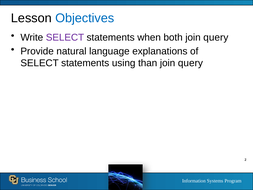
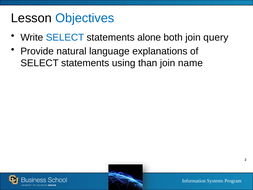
SELECT colour: purple -> blue (65, 37)
when: when -> alone (149, 37)
query: query -> name (190, 63)
